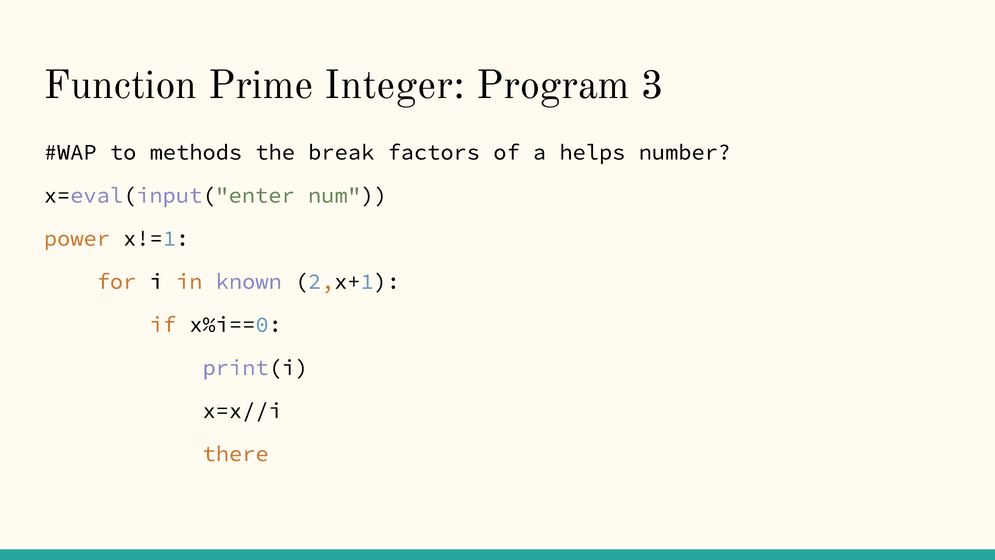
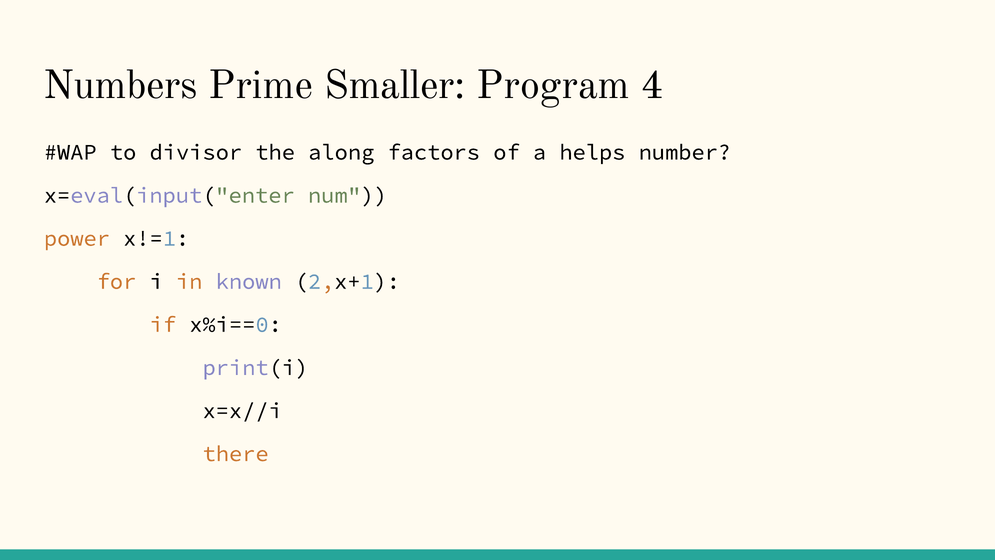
Function: Function -> Numbers (121, 85)
Integer: Integer -> Smaller (395, 85)
3: 3 -> 4 (653, 85)
methods: methods -> divisor (196, 152)
break: break -> along (341, 152)
